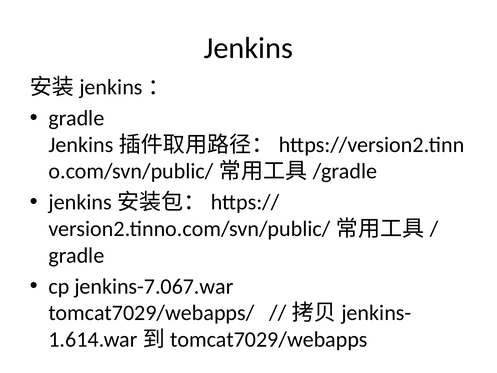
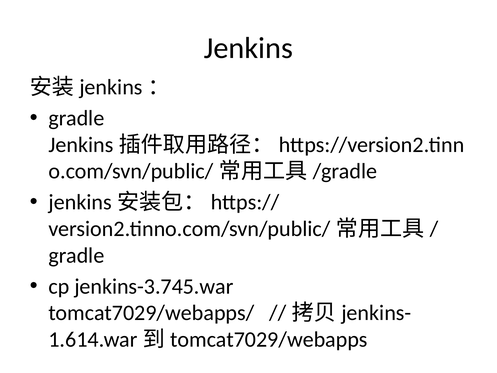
jenkins-7.067.war: jenkins-7.067.war -> jenkins-3.745.war (154, 286)
